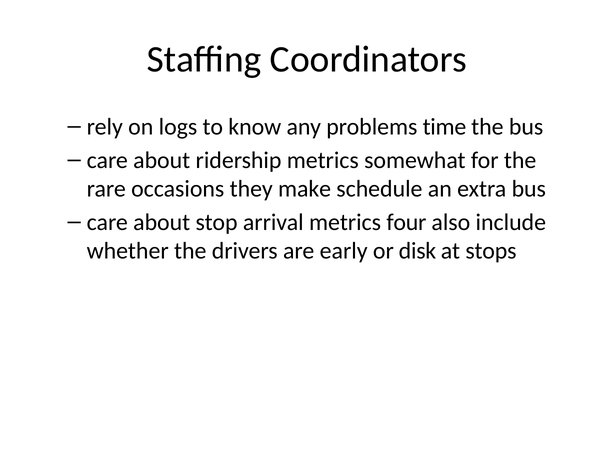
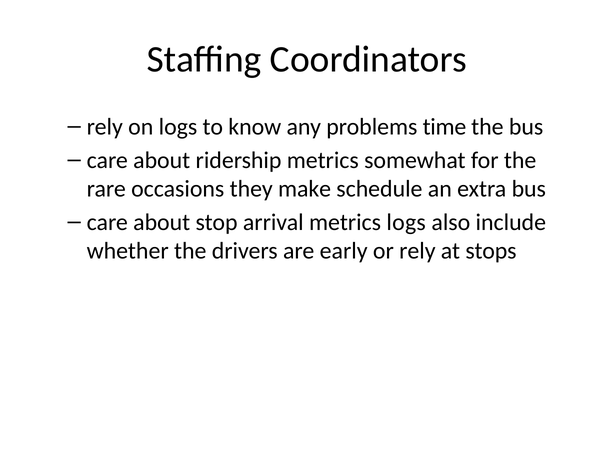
metrics four: four -> logs (406, 222)
or disk: disk -> rely (417, 251)
